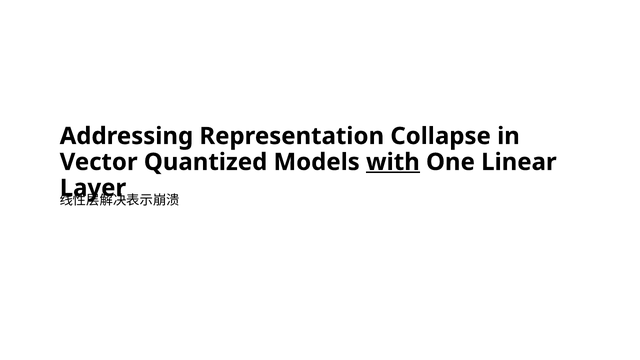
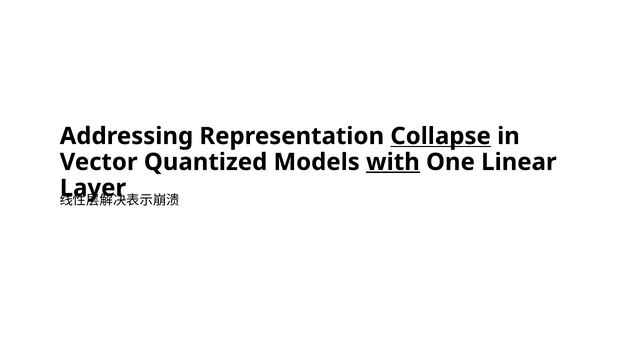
Collapse underline: none -> present (441, 136)
